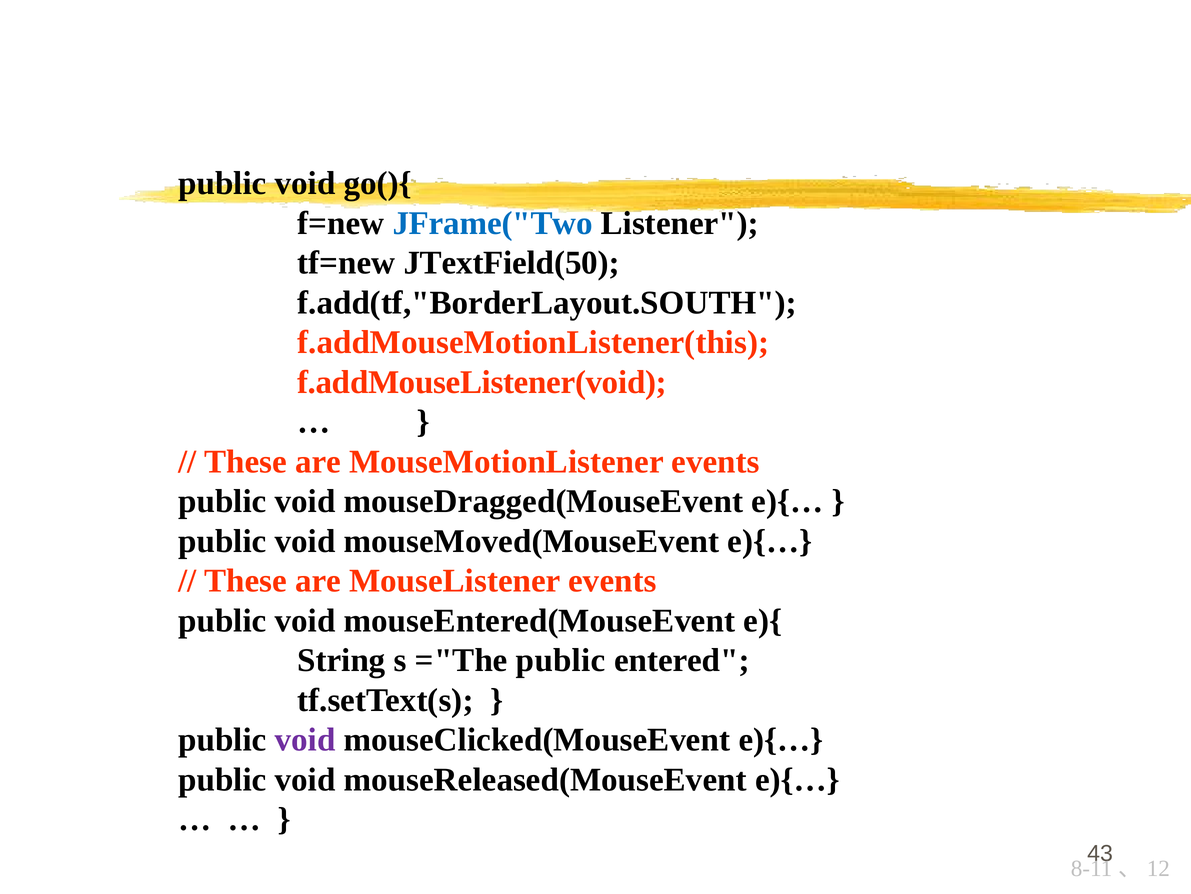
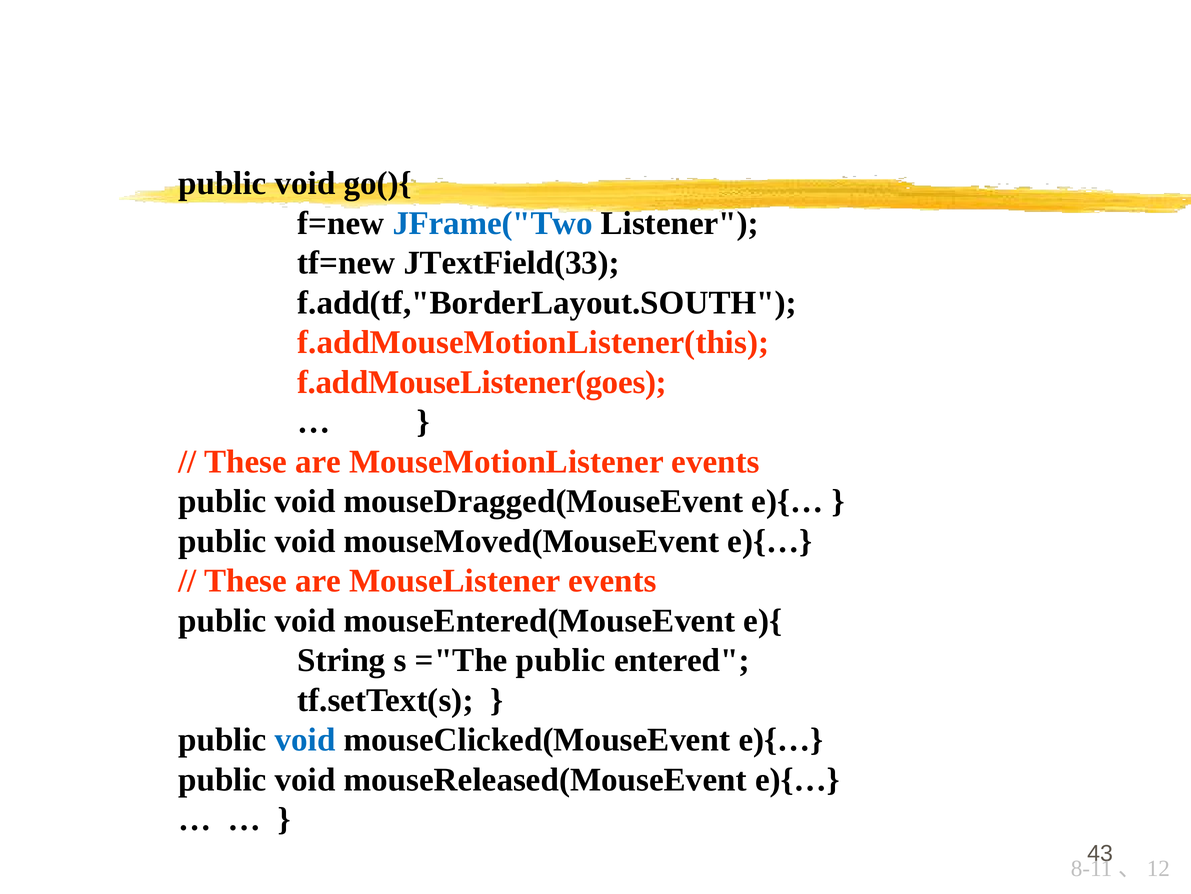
JTextField(50: JTextField(50 -> JTextField(33 (512, 263)
f.addMouseListener(void: f.addMouseListener(void -> f.addMouseListener(goes (482, 382)
void colour: purple -> blue (305, 739)
